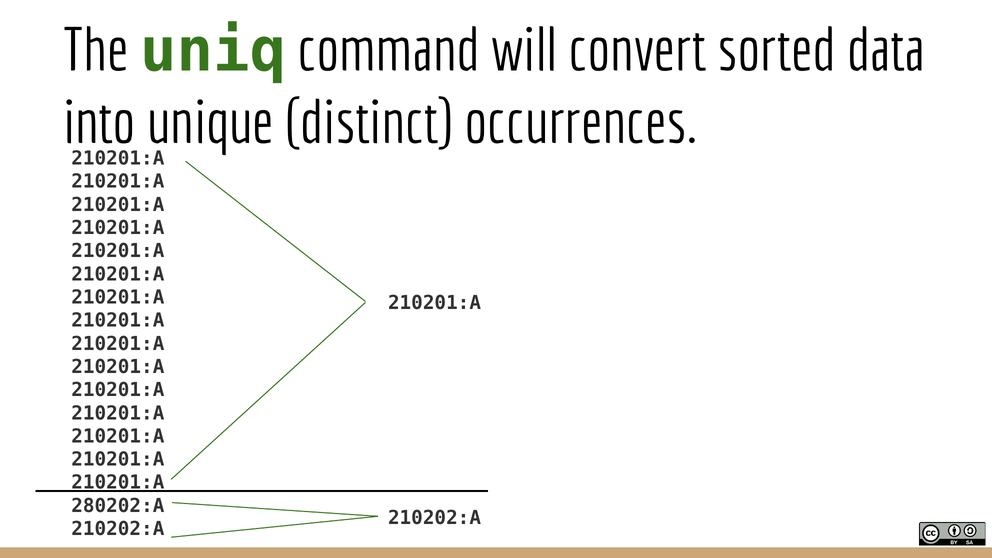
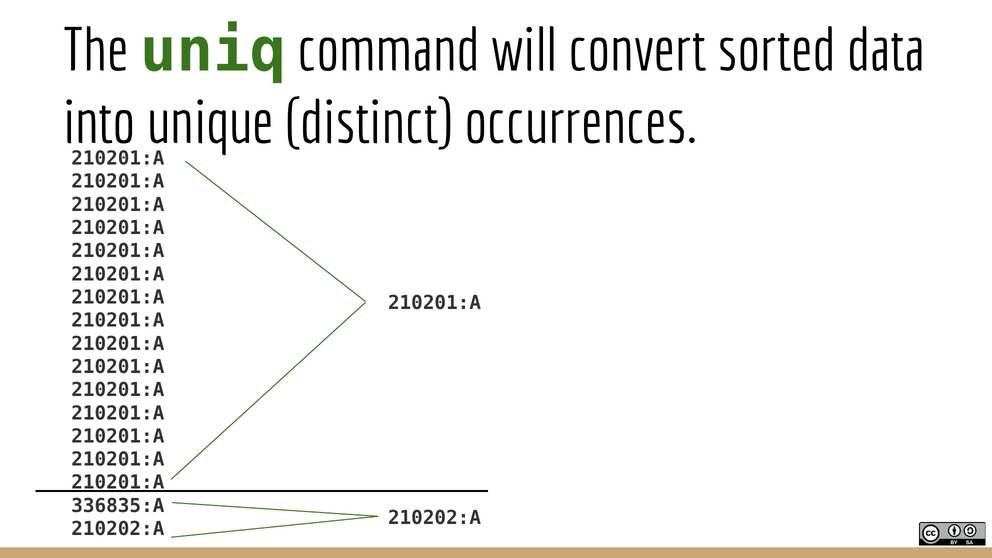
280202:A: 280202:A -> 336835:A (118, 506)
